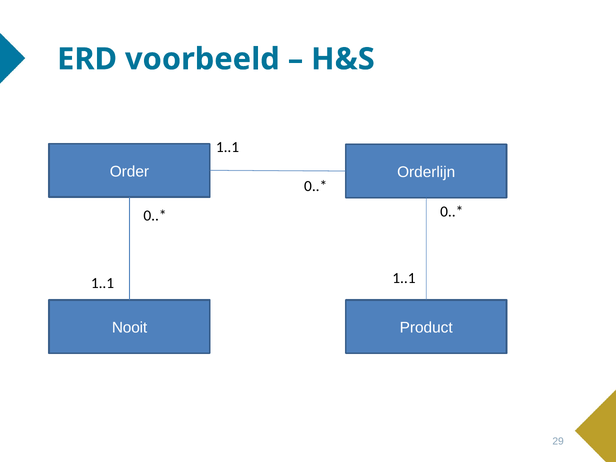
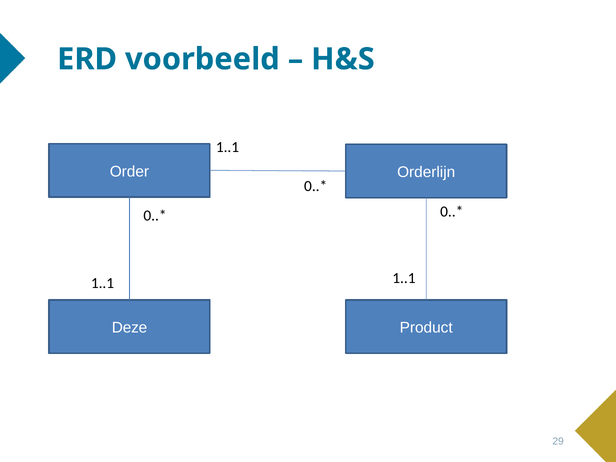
Nooit: Nooit -> Deze (130, 328)
